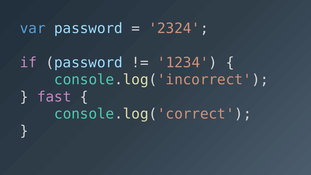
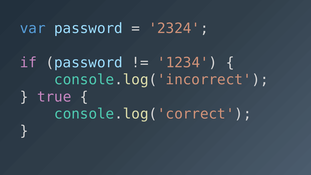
fast: fast -> true (54, 97)
